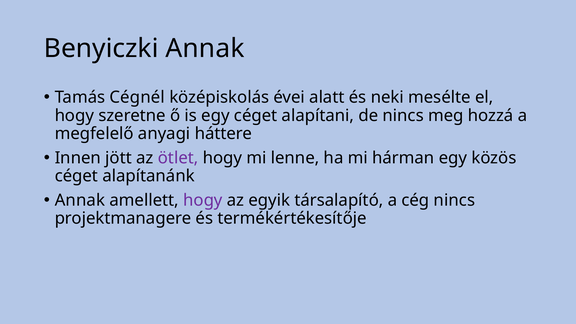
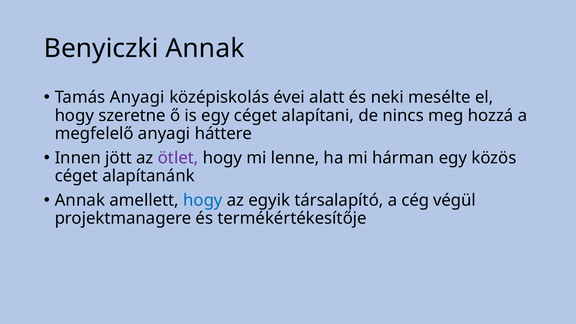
Tamás Cégnél: Cégnél -> Anyagi (137, 97)
hogy colour: purple -> blue (203, 200)
cég nincs: nincs -> végül (454, 200)
